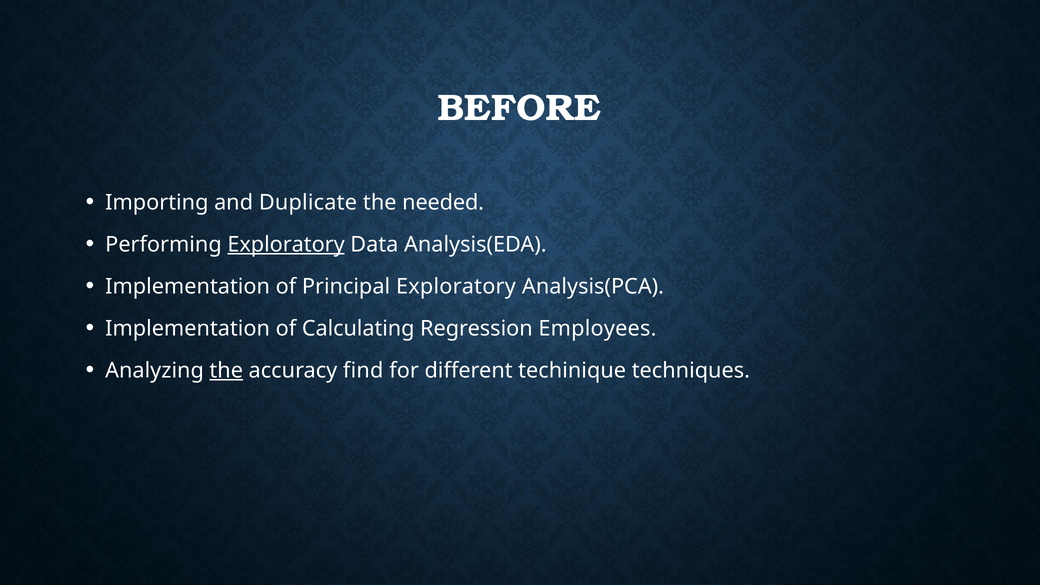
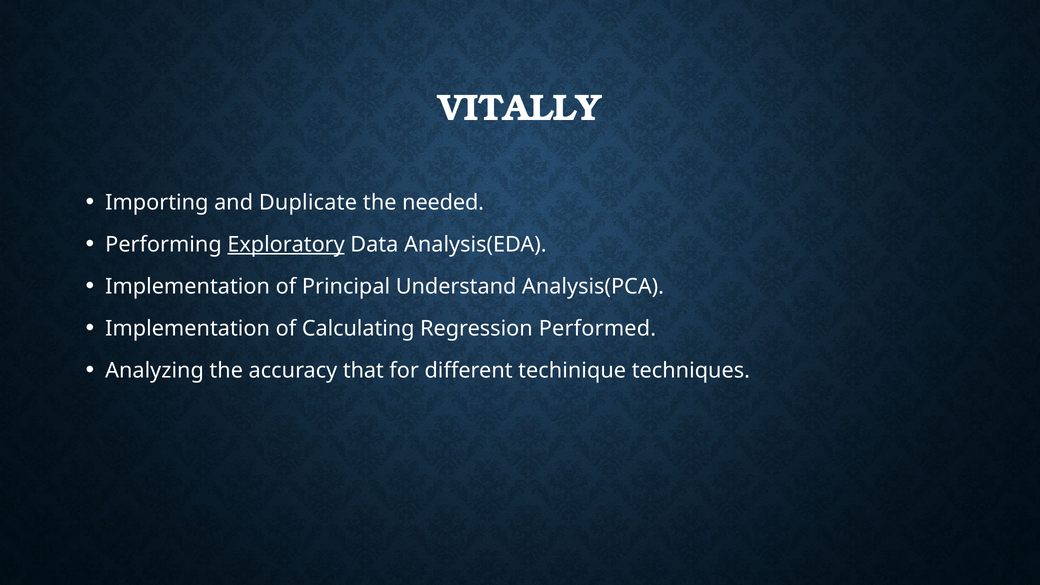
BEFORE: BEFORE -> VITALLY (520, 108)
Principal Exploratory: Exploratory -> Understand (456, 286)
Employees: Employees -> Performed (597, 329)
the underline: present -> none (226, 371)
find: find -> that (363, 371)
